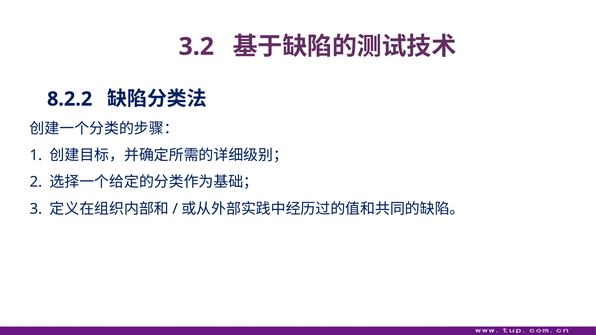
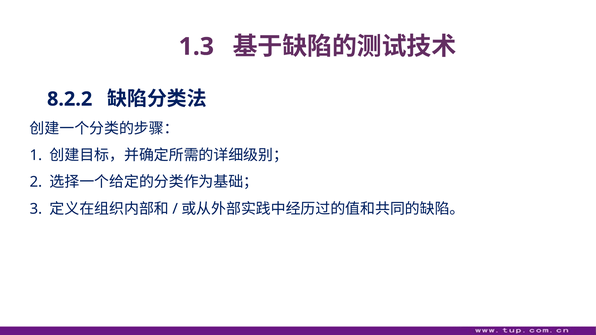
3.2: 3.2 -> 1.3 (196, 47)
